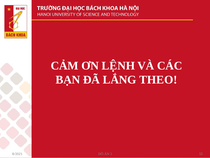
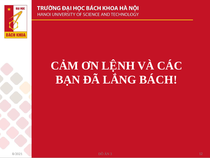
THEO: THEO -> BÁCH (158, 79)
